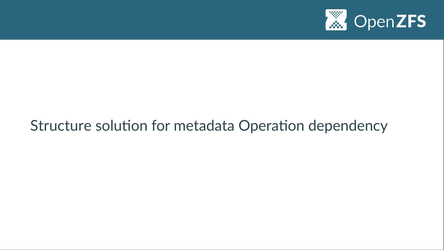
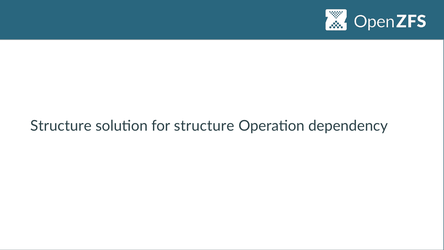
for metadata: metadata -> structure (204, 126)
